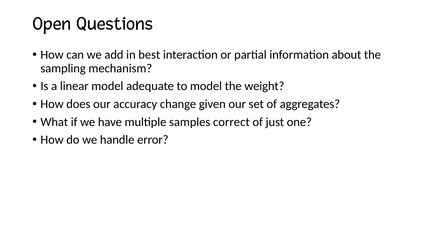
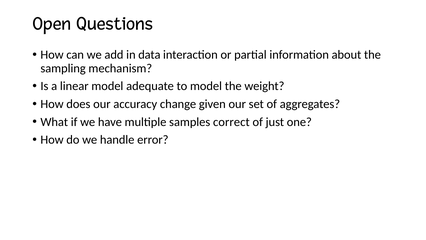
best: best -> data (149, 55)
